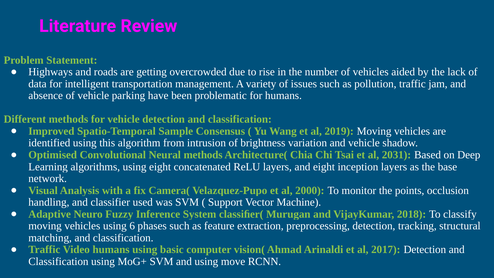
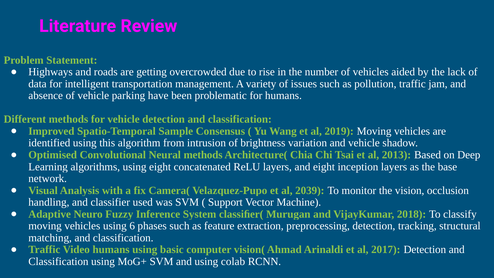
2031: 2031 -> 2013 (396, 155)
2000: 2000 -> 2039 (310, 190)
points: points -> vision (410, 190)
move: move -> colab (233, 261)
